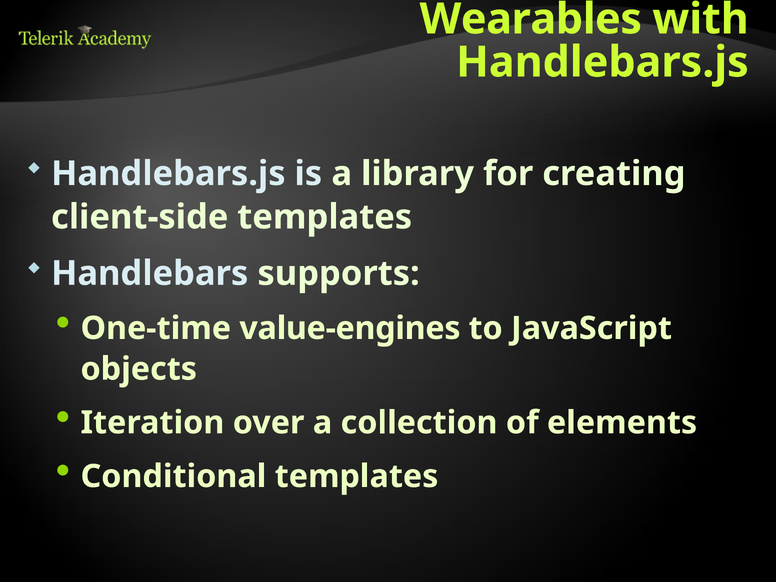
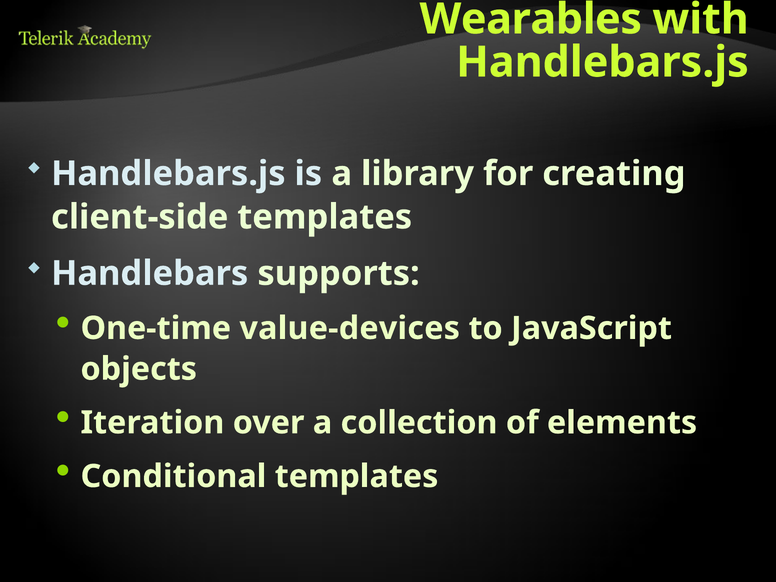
value-engines: value-engines -> value-devices (350, 328)
